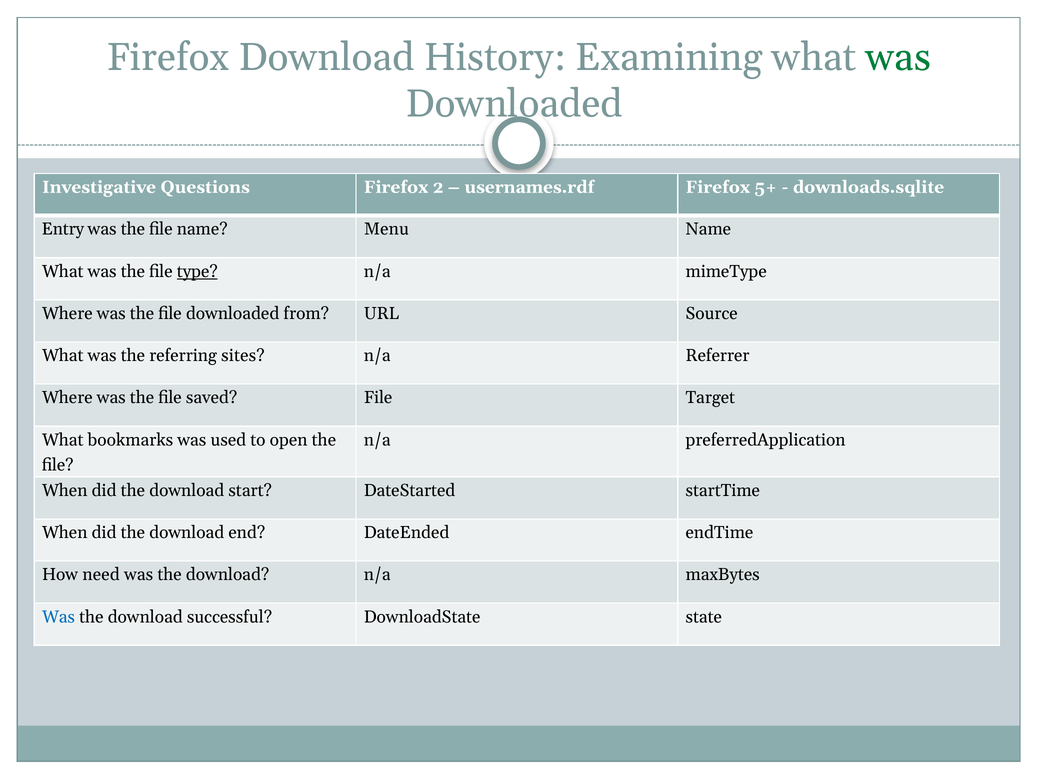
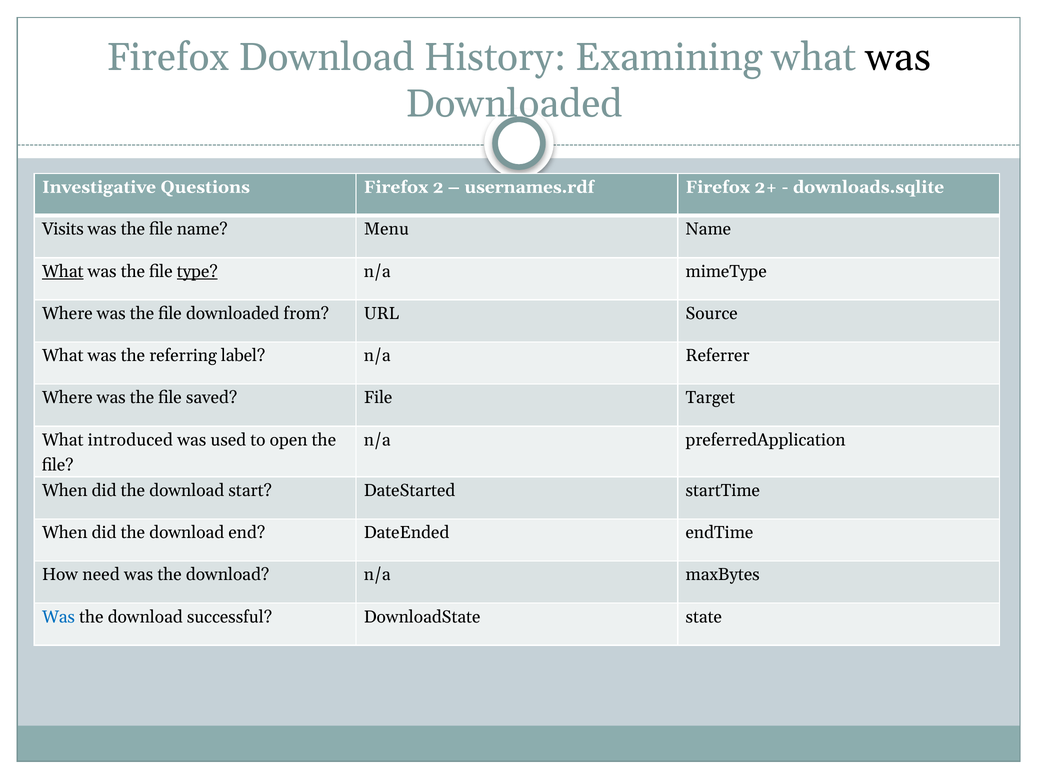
was colour: green -> black (898, 57)
5+: 5+ -> 2+ (766, 187)
Entry: Entry -> Visits (63, 229)
What underline: none -> present (63, 271)
sites: sites -> label (243, 355)
bookmarks: bookmarks -> introduced (130, 440)
